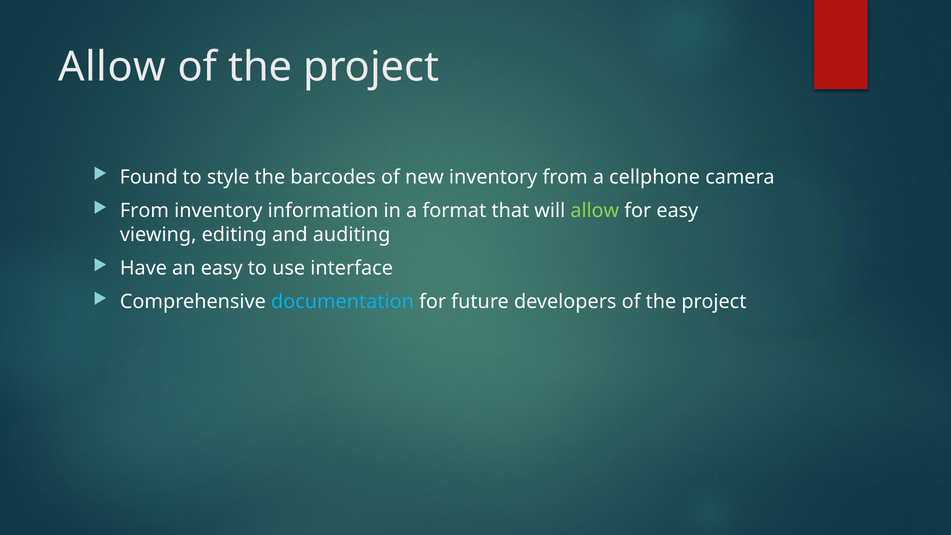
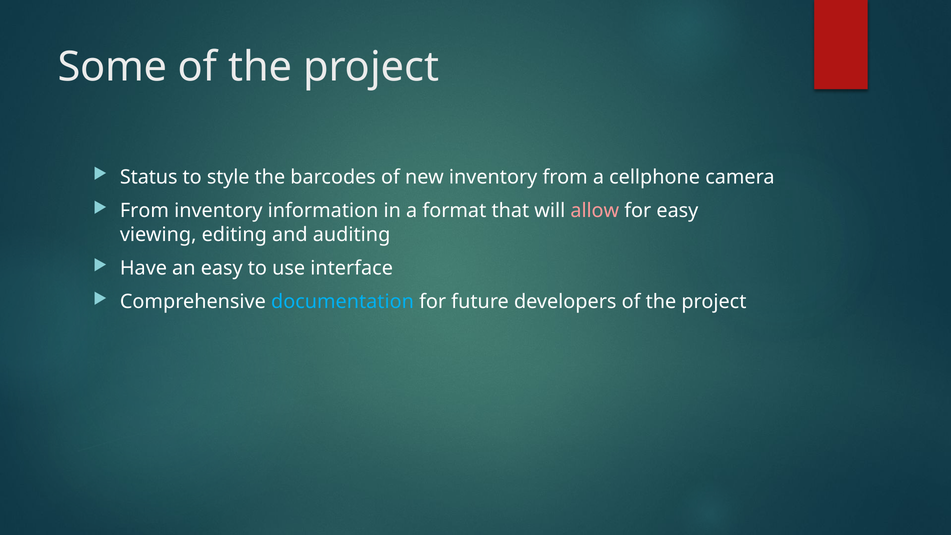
Allow: Allow -> Some (112, 67)
Found: Found -> Status (149, 177)
allow colour: light green -> pink (595, 211)
